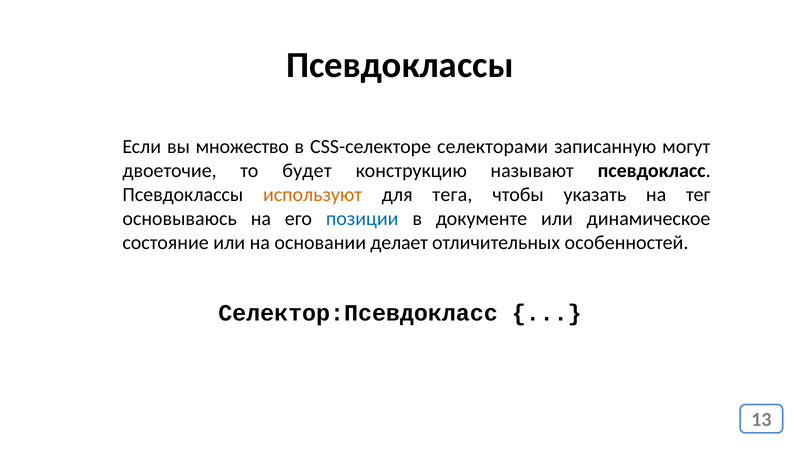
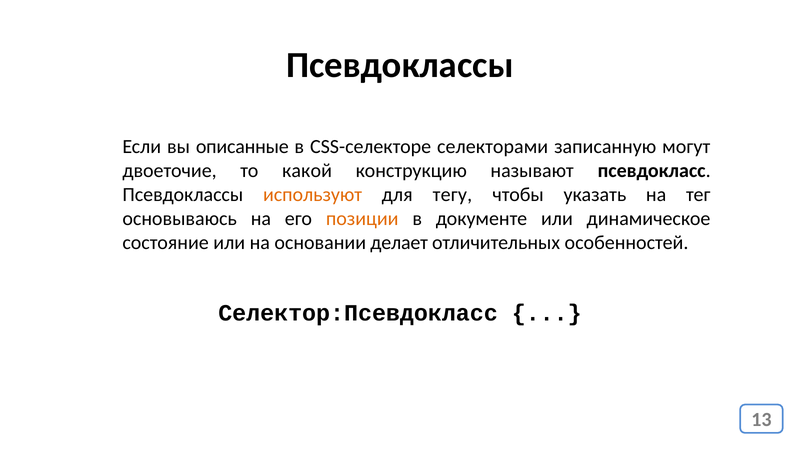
множество: множество -> описанные (242, 147)
будет: будет -> какой (307, 171)
тега: тега -> тегу (452, 195)
позиции colour: blue -> orange (362, 219)
